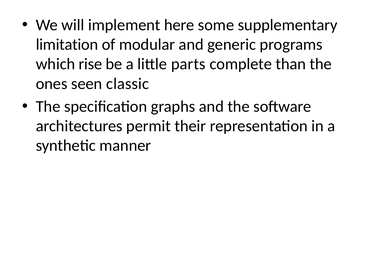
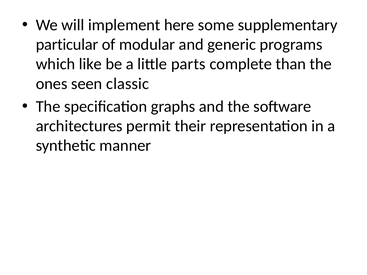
limitation: limitation -> particular (67, 45)
rise: rise -> like (90, 64)
